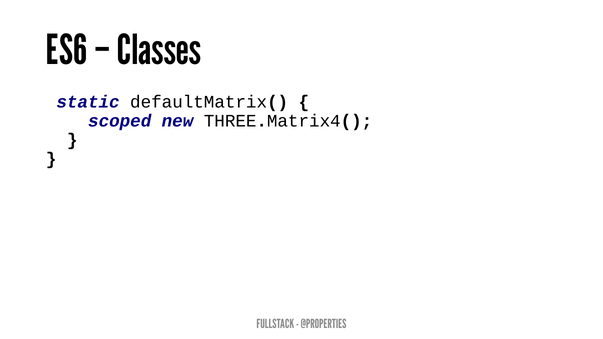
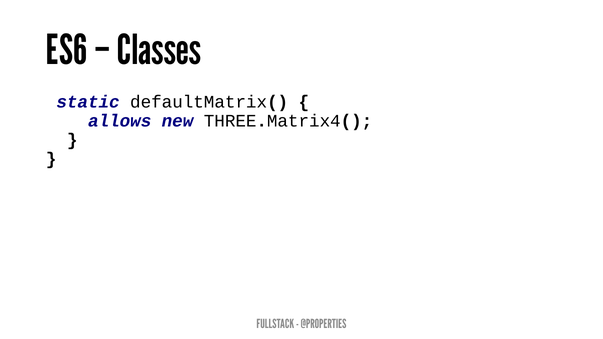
scoped: scoped -> allows (120, 121)
